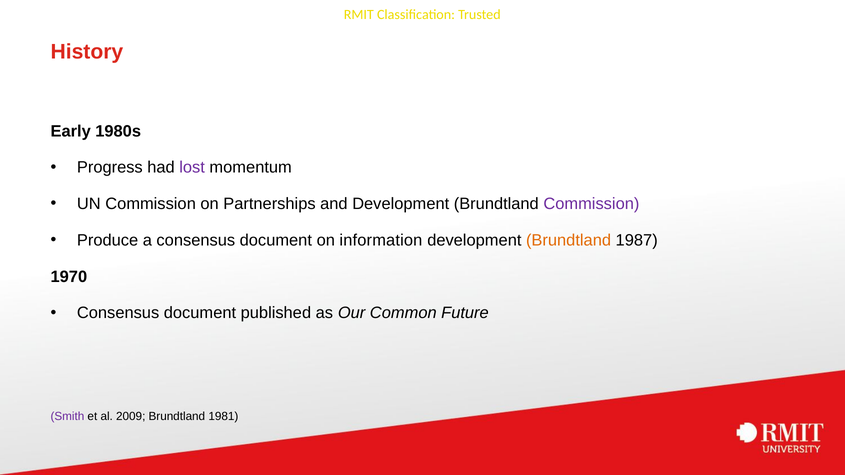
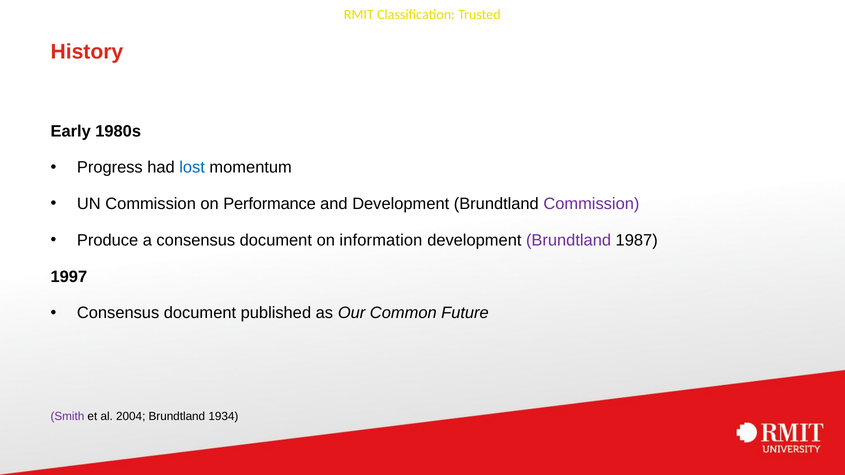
lost colour: purple -> blue (192, 168)
Partnerships: Partnerships -> Performance (270, 204)
Brundtland colour: orange -> purple (569, 240)
1970: 1970 -> 1997 (69, 277)
2009: 2009 -> 2004 (131, 417)
1981: 1981 -> 1934 (223, 417)
